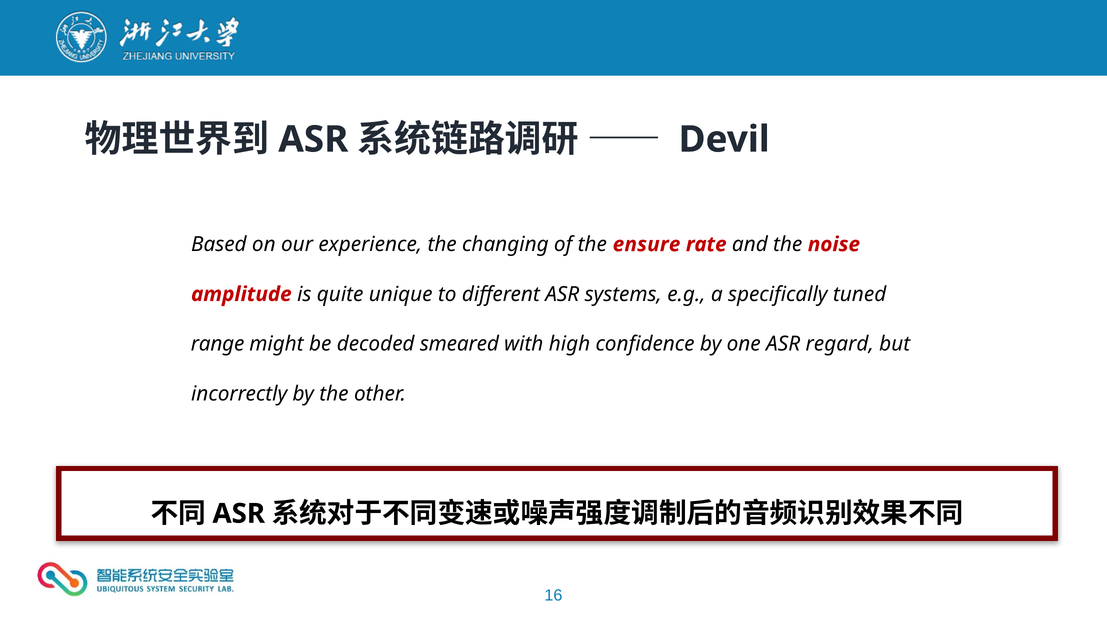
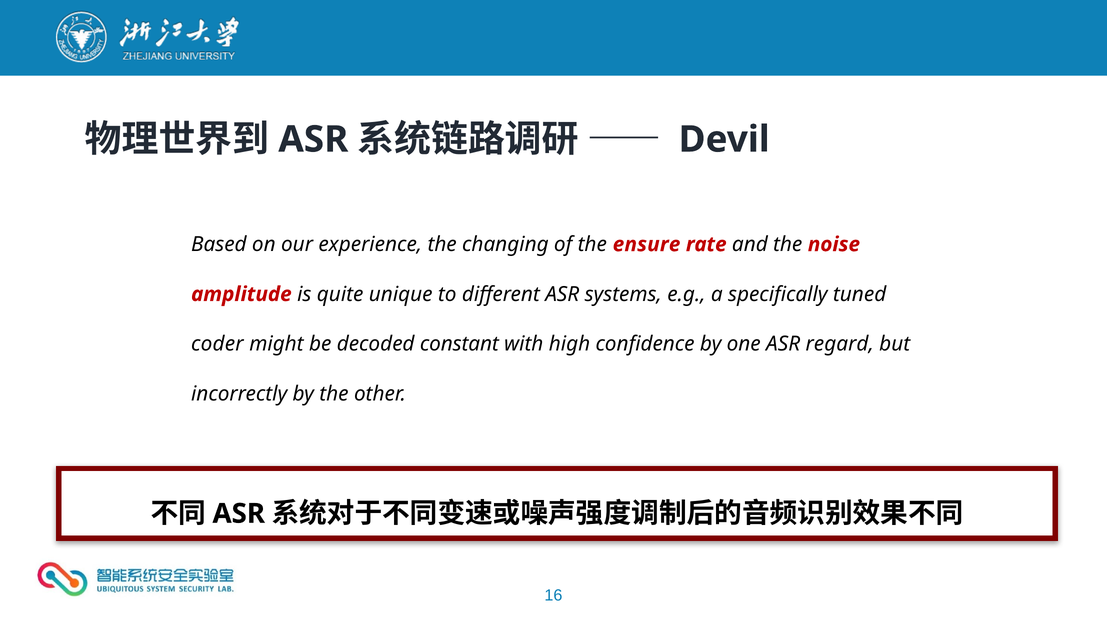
range: range -> coder (217, 344)
smeared: smeared -> constant (459, 344)
